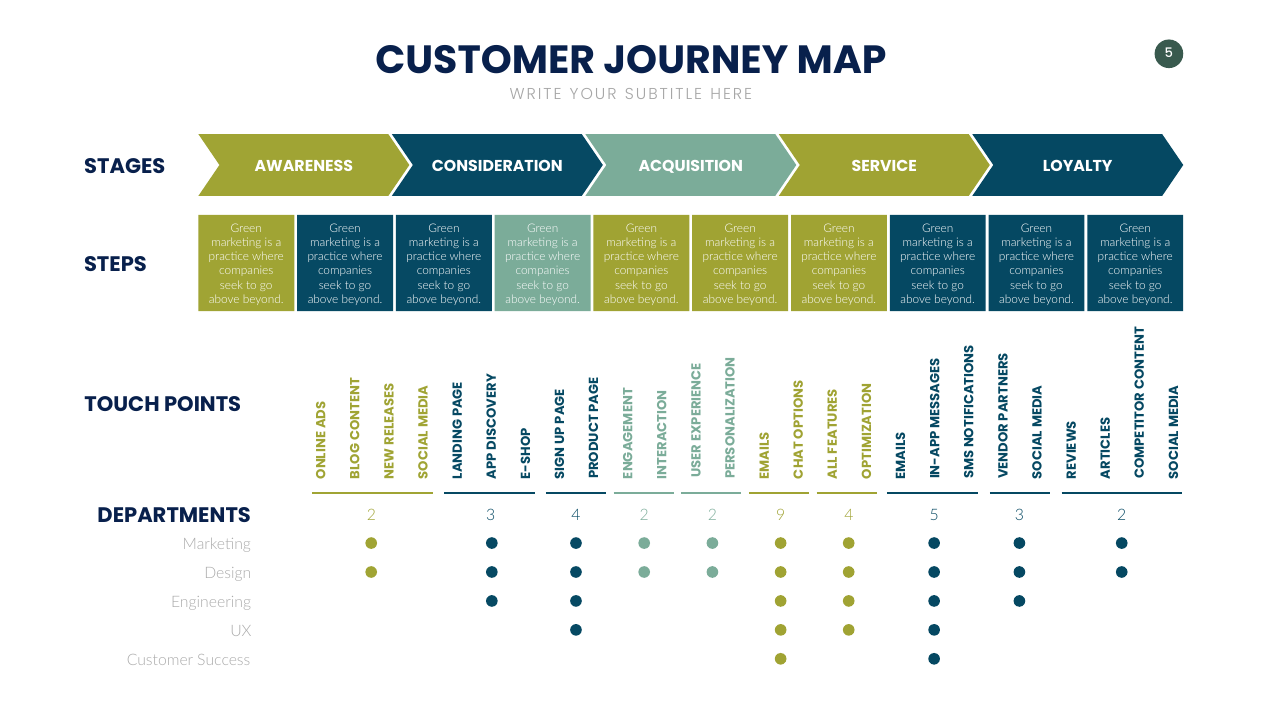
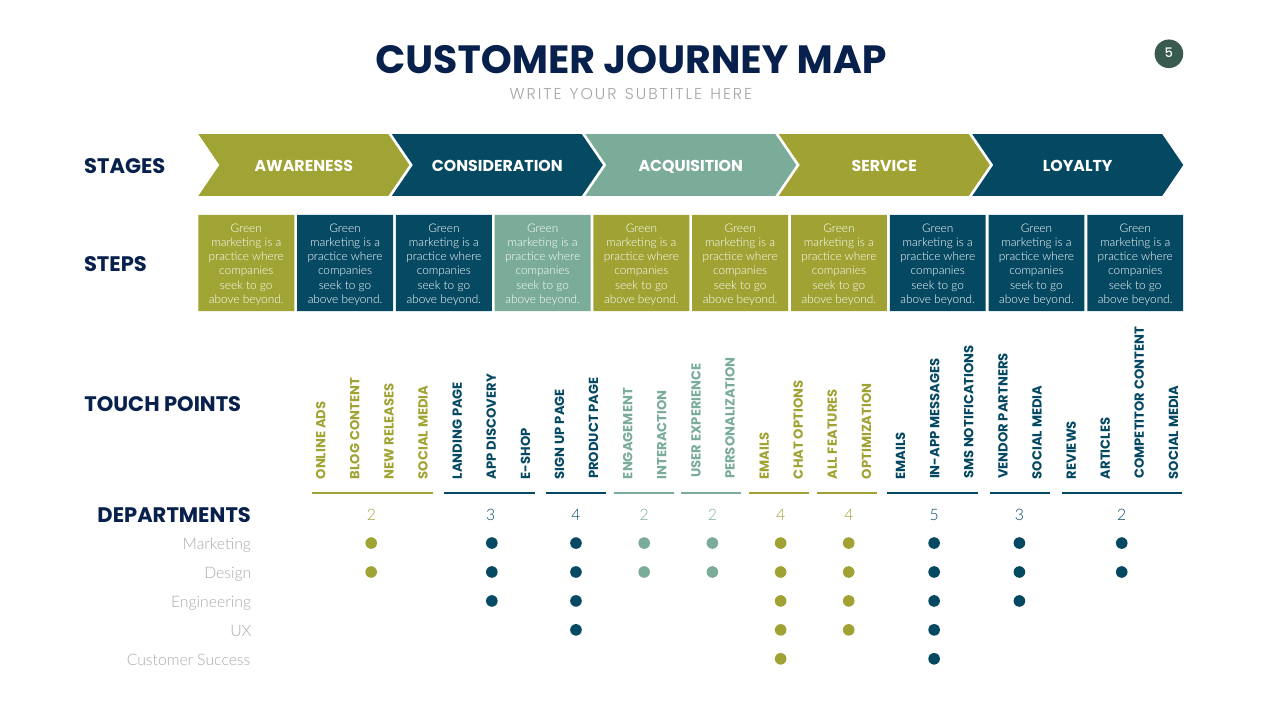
2 9: 9 -> 4 (781, 515)
